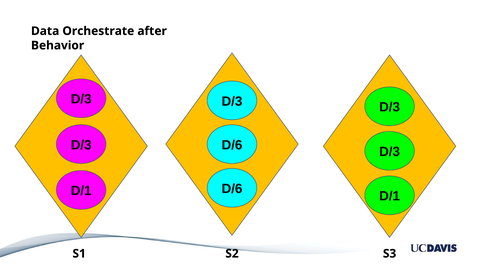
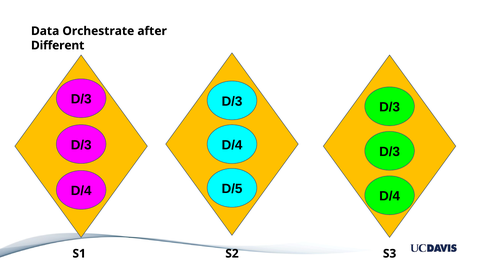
Behavior: Behavior -> Different (58, 45)
D/6: D/6 -> D/4 (232, 145)
D/6: D/6 -> D/5 (232, 188)
D/1: D/1 -> D/4 (81, 190)
D/1: D/1 -> D/4 (390, 196)
